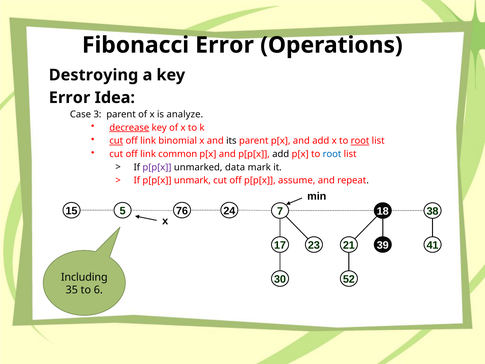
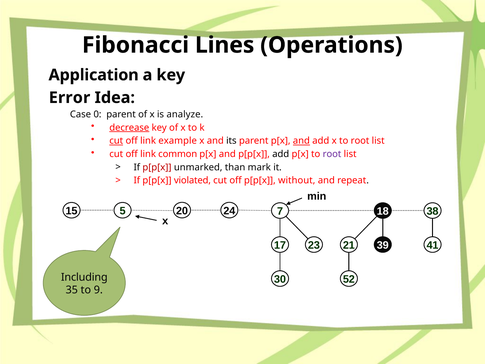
Fibonacci Error: Error -> Lines (225, 45)
Destroying: Destroying -> Application (94, 75)
3: 3 -> 0 (97, 114)
binomial: binomial -> example (178, 141)
and underline: none -> present (301, 141)
root underline: present -> none (360, 141)
root colour: blue -> purple (332, 154)
p[p[x colour: purple -> red (157, 167)
data: data -> than (235, 167)
unmark: unmark -> violated (192, 180)
assume: assume -> without (297, 180)
76: 76 -> 20 (182, 211)
6: 6 -> 9 (98, 290)
